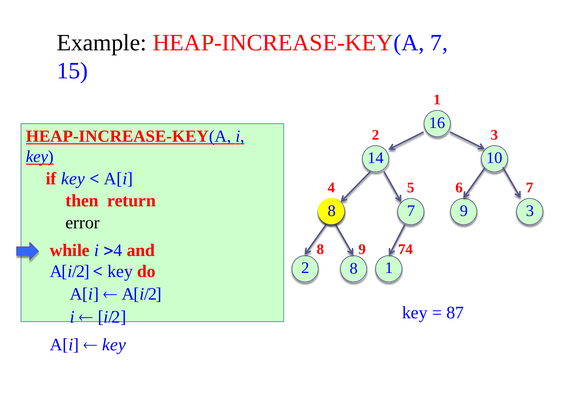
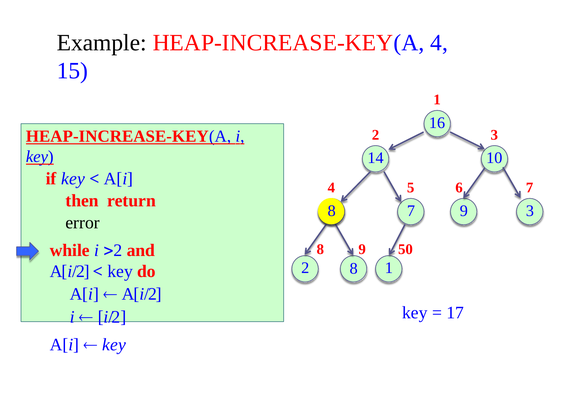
HEAP-INCREASE-KEY(A 7: 7 -> 4 (439, 43)
4: 4 -> 2 (118, 251)
74: 74 -> 50 (405, 250)
87: 87 -> 17 (455, 313)
